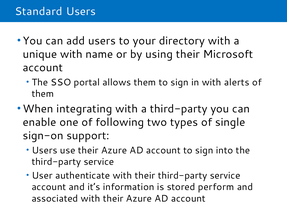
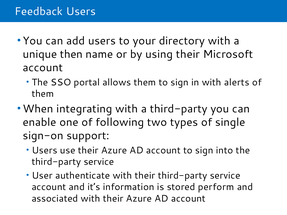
Standard: Standard -> Feedback (39, 11)
unique with: with -> then (71, 54)
